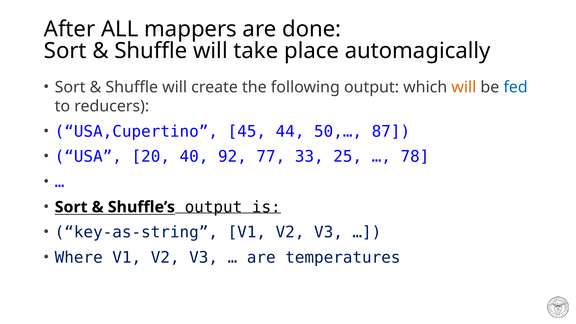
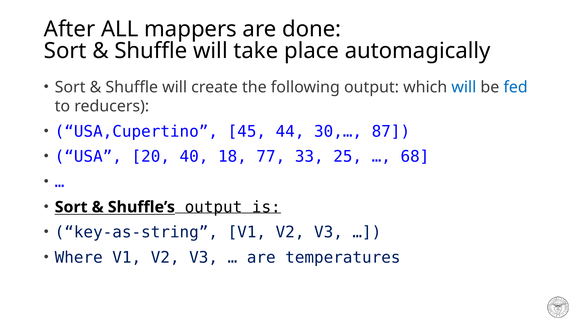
will colour: orange -> blue (464, 87)
50,…: 50,… -> 30,… (338, 132)
92: 92 -> 18 (232, 157)
78: 78 -> 68 (415, 157)
